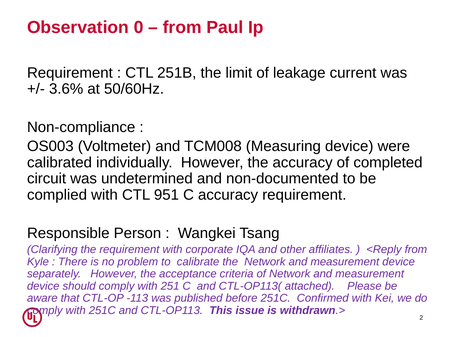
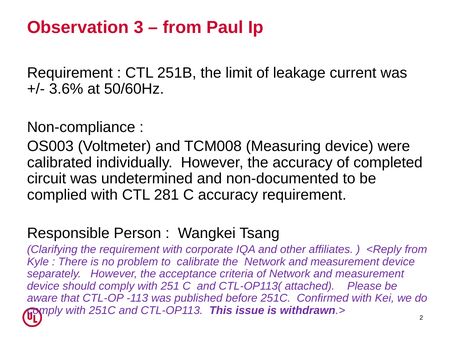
0: 0 -> 3 (139, 27)
951: 951 -> 281 (166, 195)
